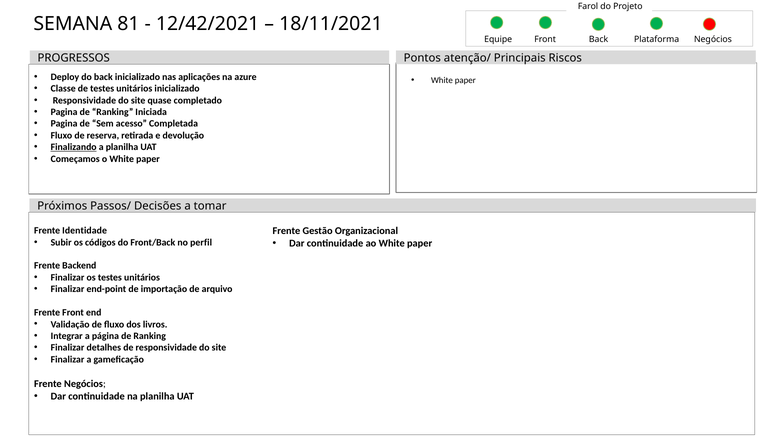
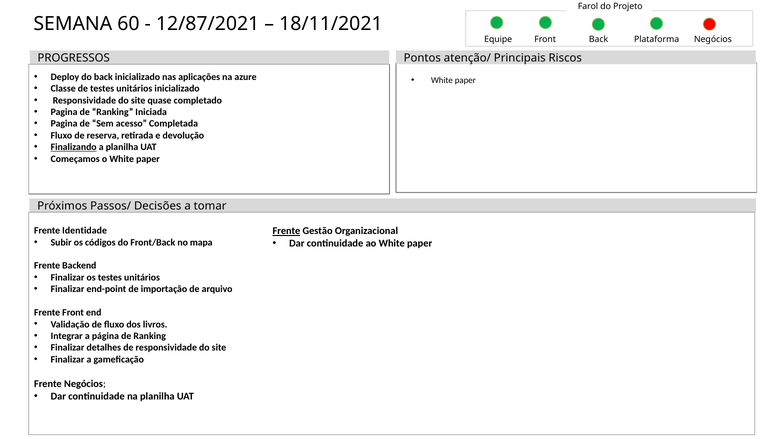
81: 81 -> 60 (128, 24)
12/42/2021: 12/42/2021 -> 12/87/2021 (208, 24)
Frente underline: none -> present (286, 231)
perfil: perfil -> mapa (201, 243)
